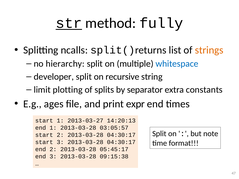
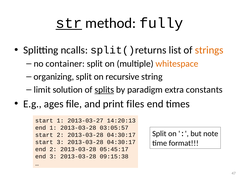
hierarchy: hierarchy -> container (65, 64)
whitespace colour: blue -> orange (177, 64)
developer: developer -> organizing (54, 77)
plotting: plotting -> solution (68, 90)
splits underline: none -> present (104, 90)
separator: separator -> paradigm (145, 90)
expr: expr -> files (135, 104)
